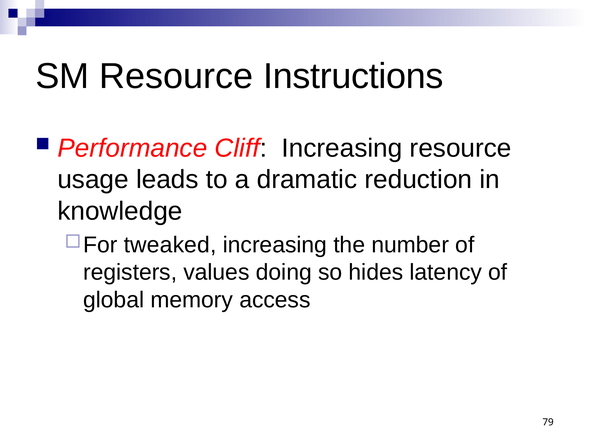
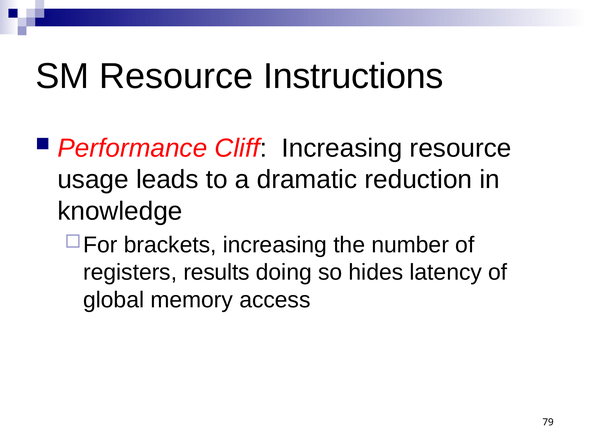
tweaked: tweaked -> brackets (170, 245)
values: values -> results (217, 272)
